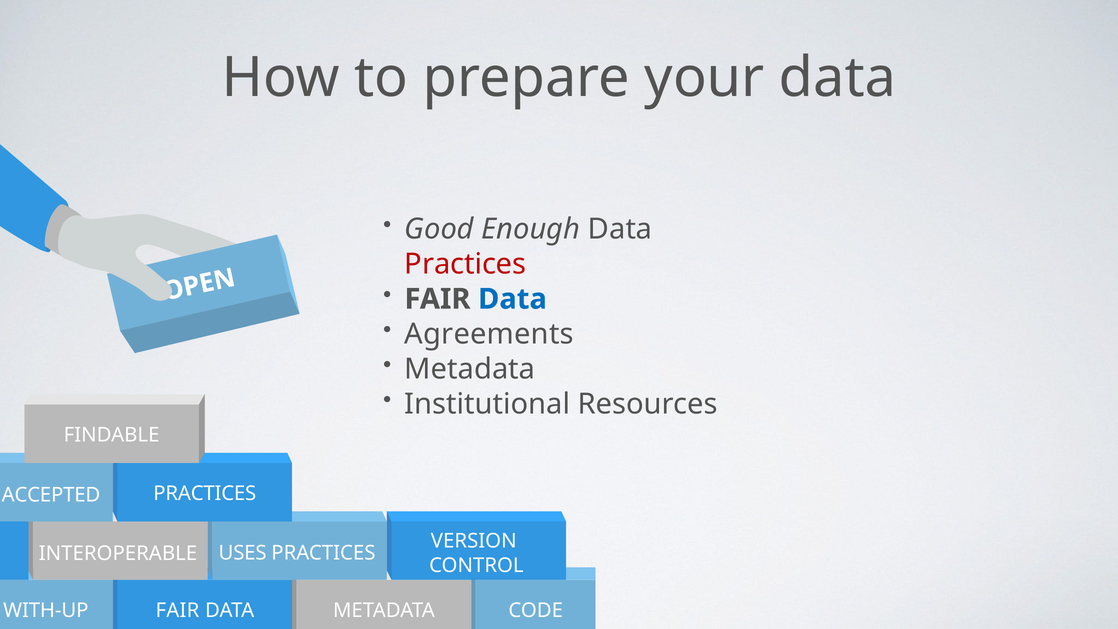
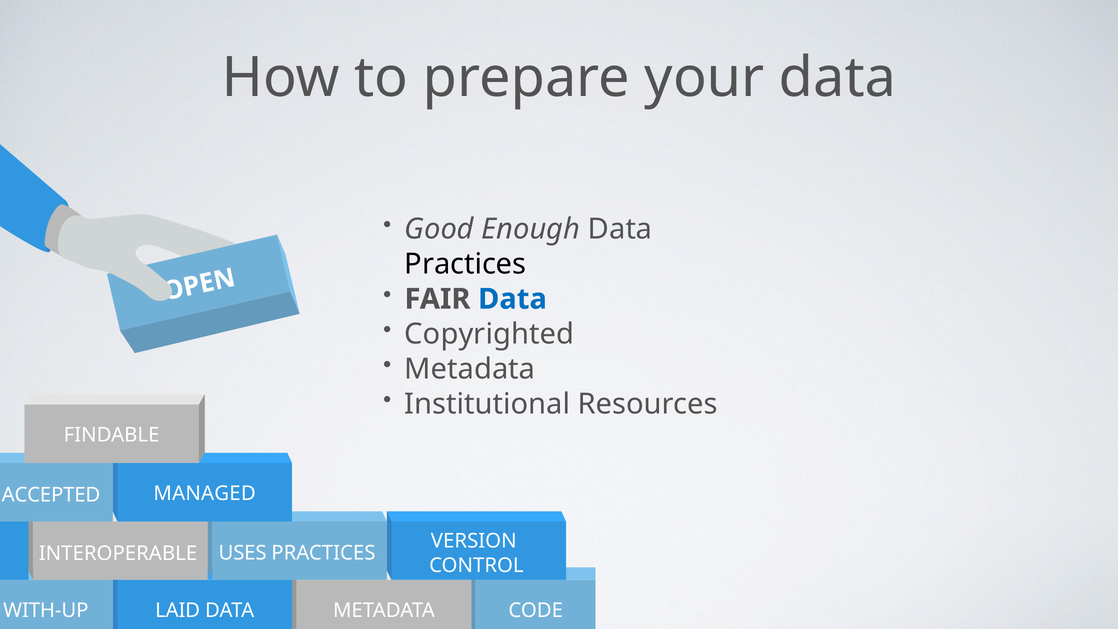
Practices colour: red -> black (465, 264)
Agreements: Agreements -> Copyrighted (489, 334)
PRACTICES: PRACTICES -> MANAGED (205, 494)
FAIR: FAIR -> LAID (178, 610)
